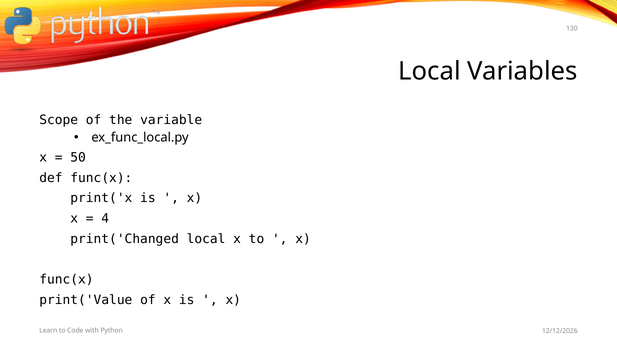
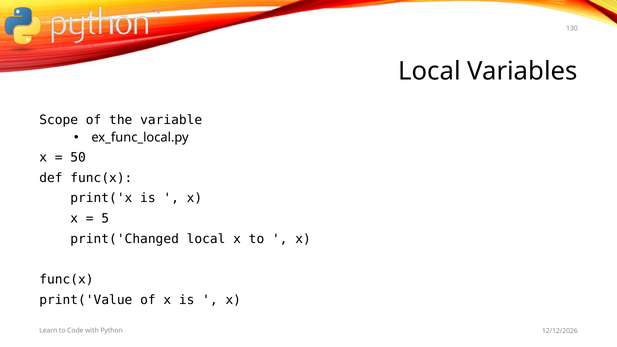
4: 4 -> 5 (105, 219)
